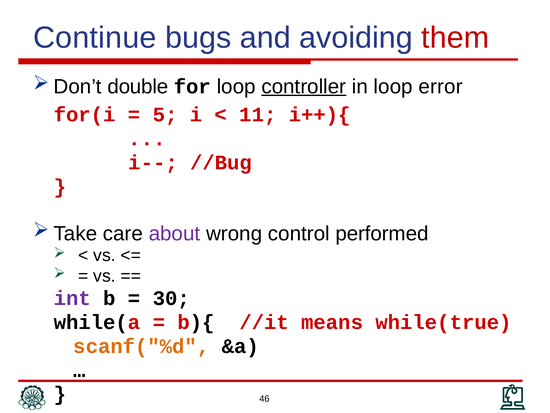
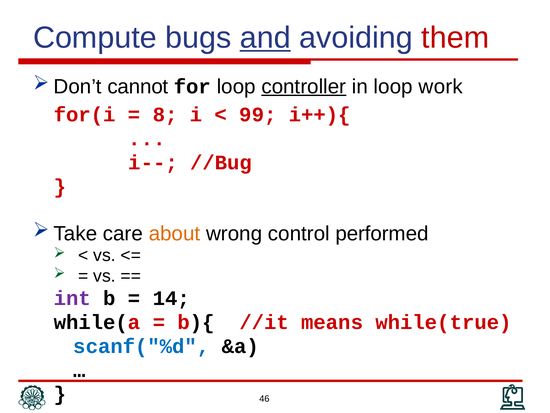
Continue: Continue -> Compute (95, 38)
and underline: none -> present (265, 38)
double: double -> cannot (138, 86)
error: error -> work (441, 86)
5: 5 -> 8 (165, 115)
11: 11 -> 99 (258, 115)
about colour: purple -> orange (174, 233)
30: 30 -> 14 (171, 298)
scanf("%d colour: orange -> blue (141, 346)
